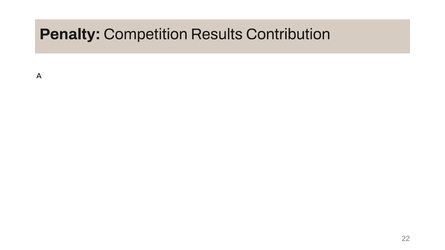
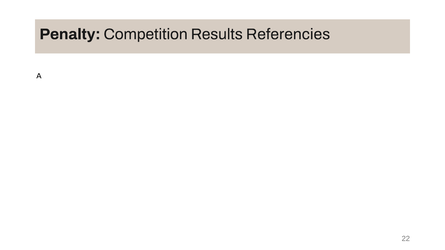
Contribution: Contribution -> Referencies (288, 34)
